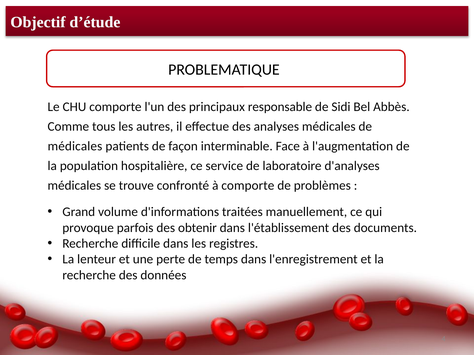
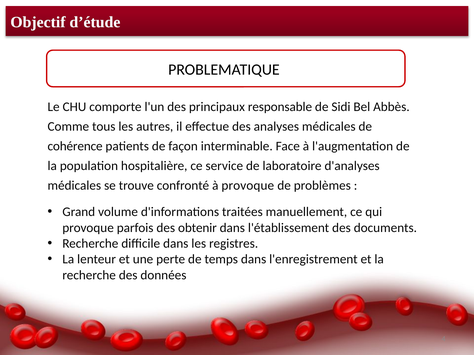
médicales: médicales -> cohérence (75, 146)
à comporte: comporte -> provoque (248, 186)
